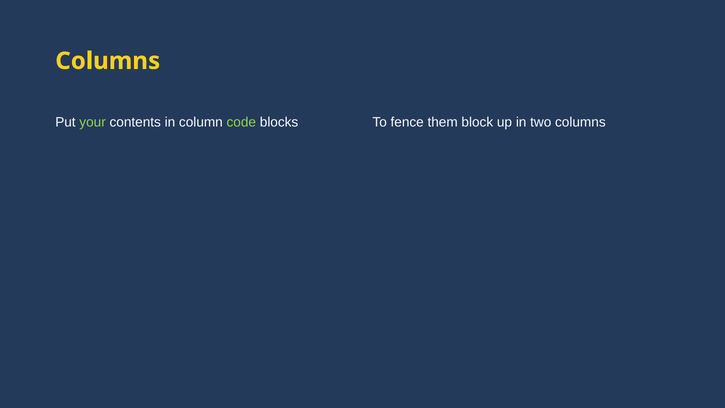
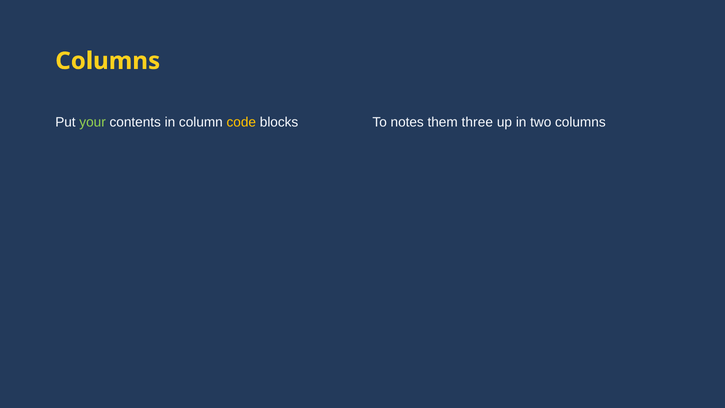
code colour: light green -> yellow (241, 122)
fence: fence -> notes (407, 122)
block: block -> three (477, 122)
